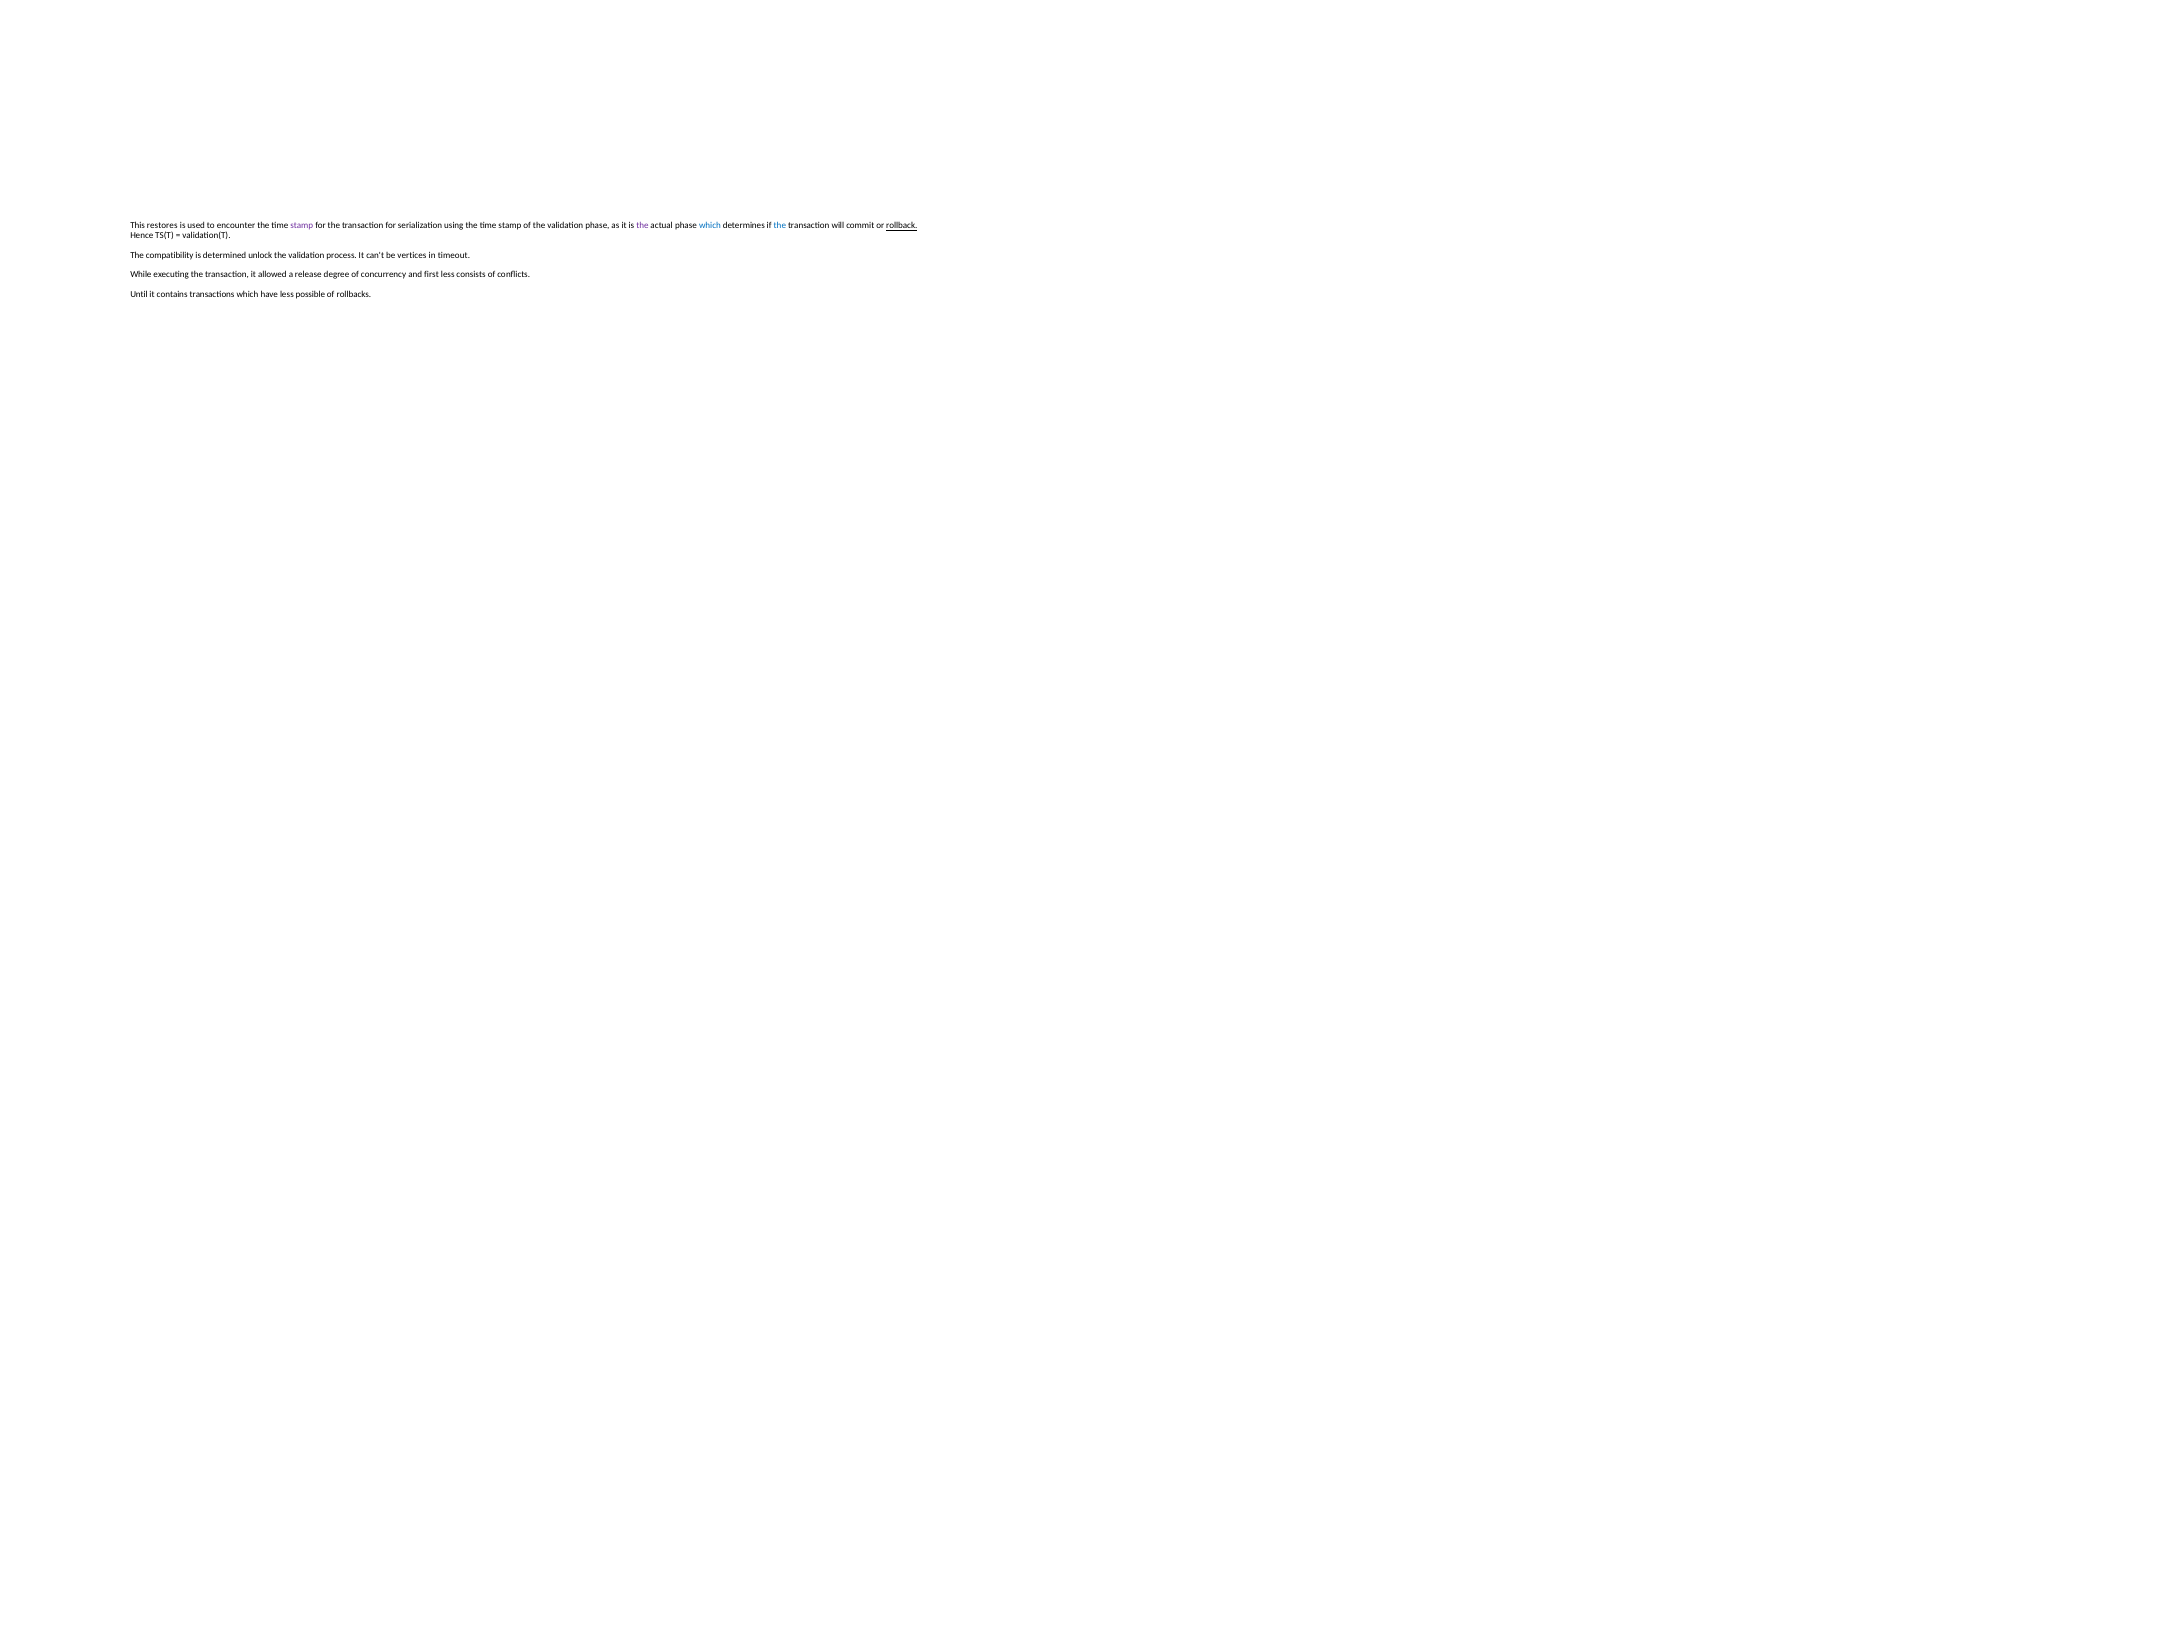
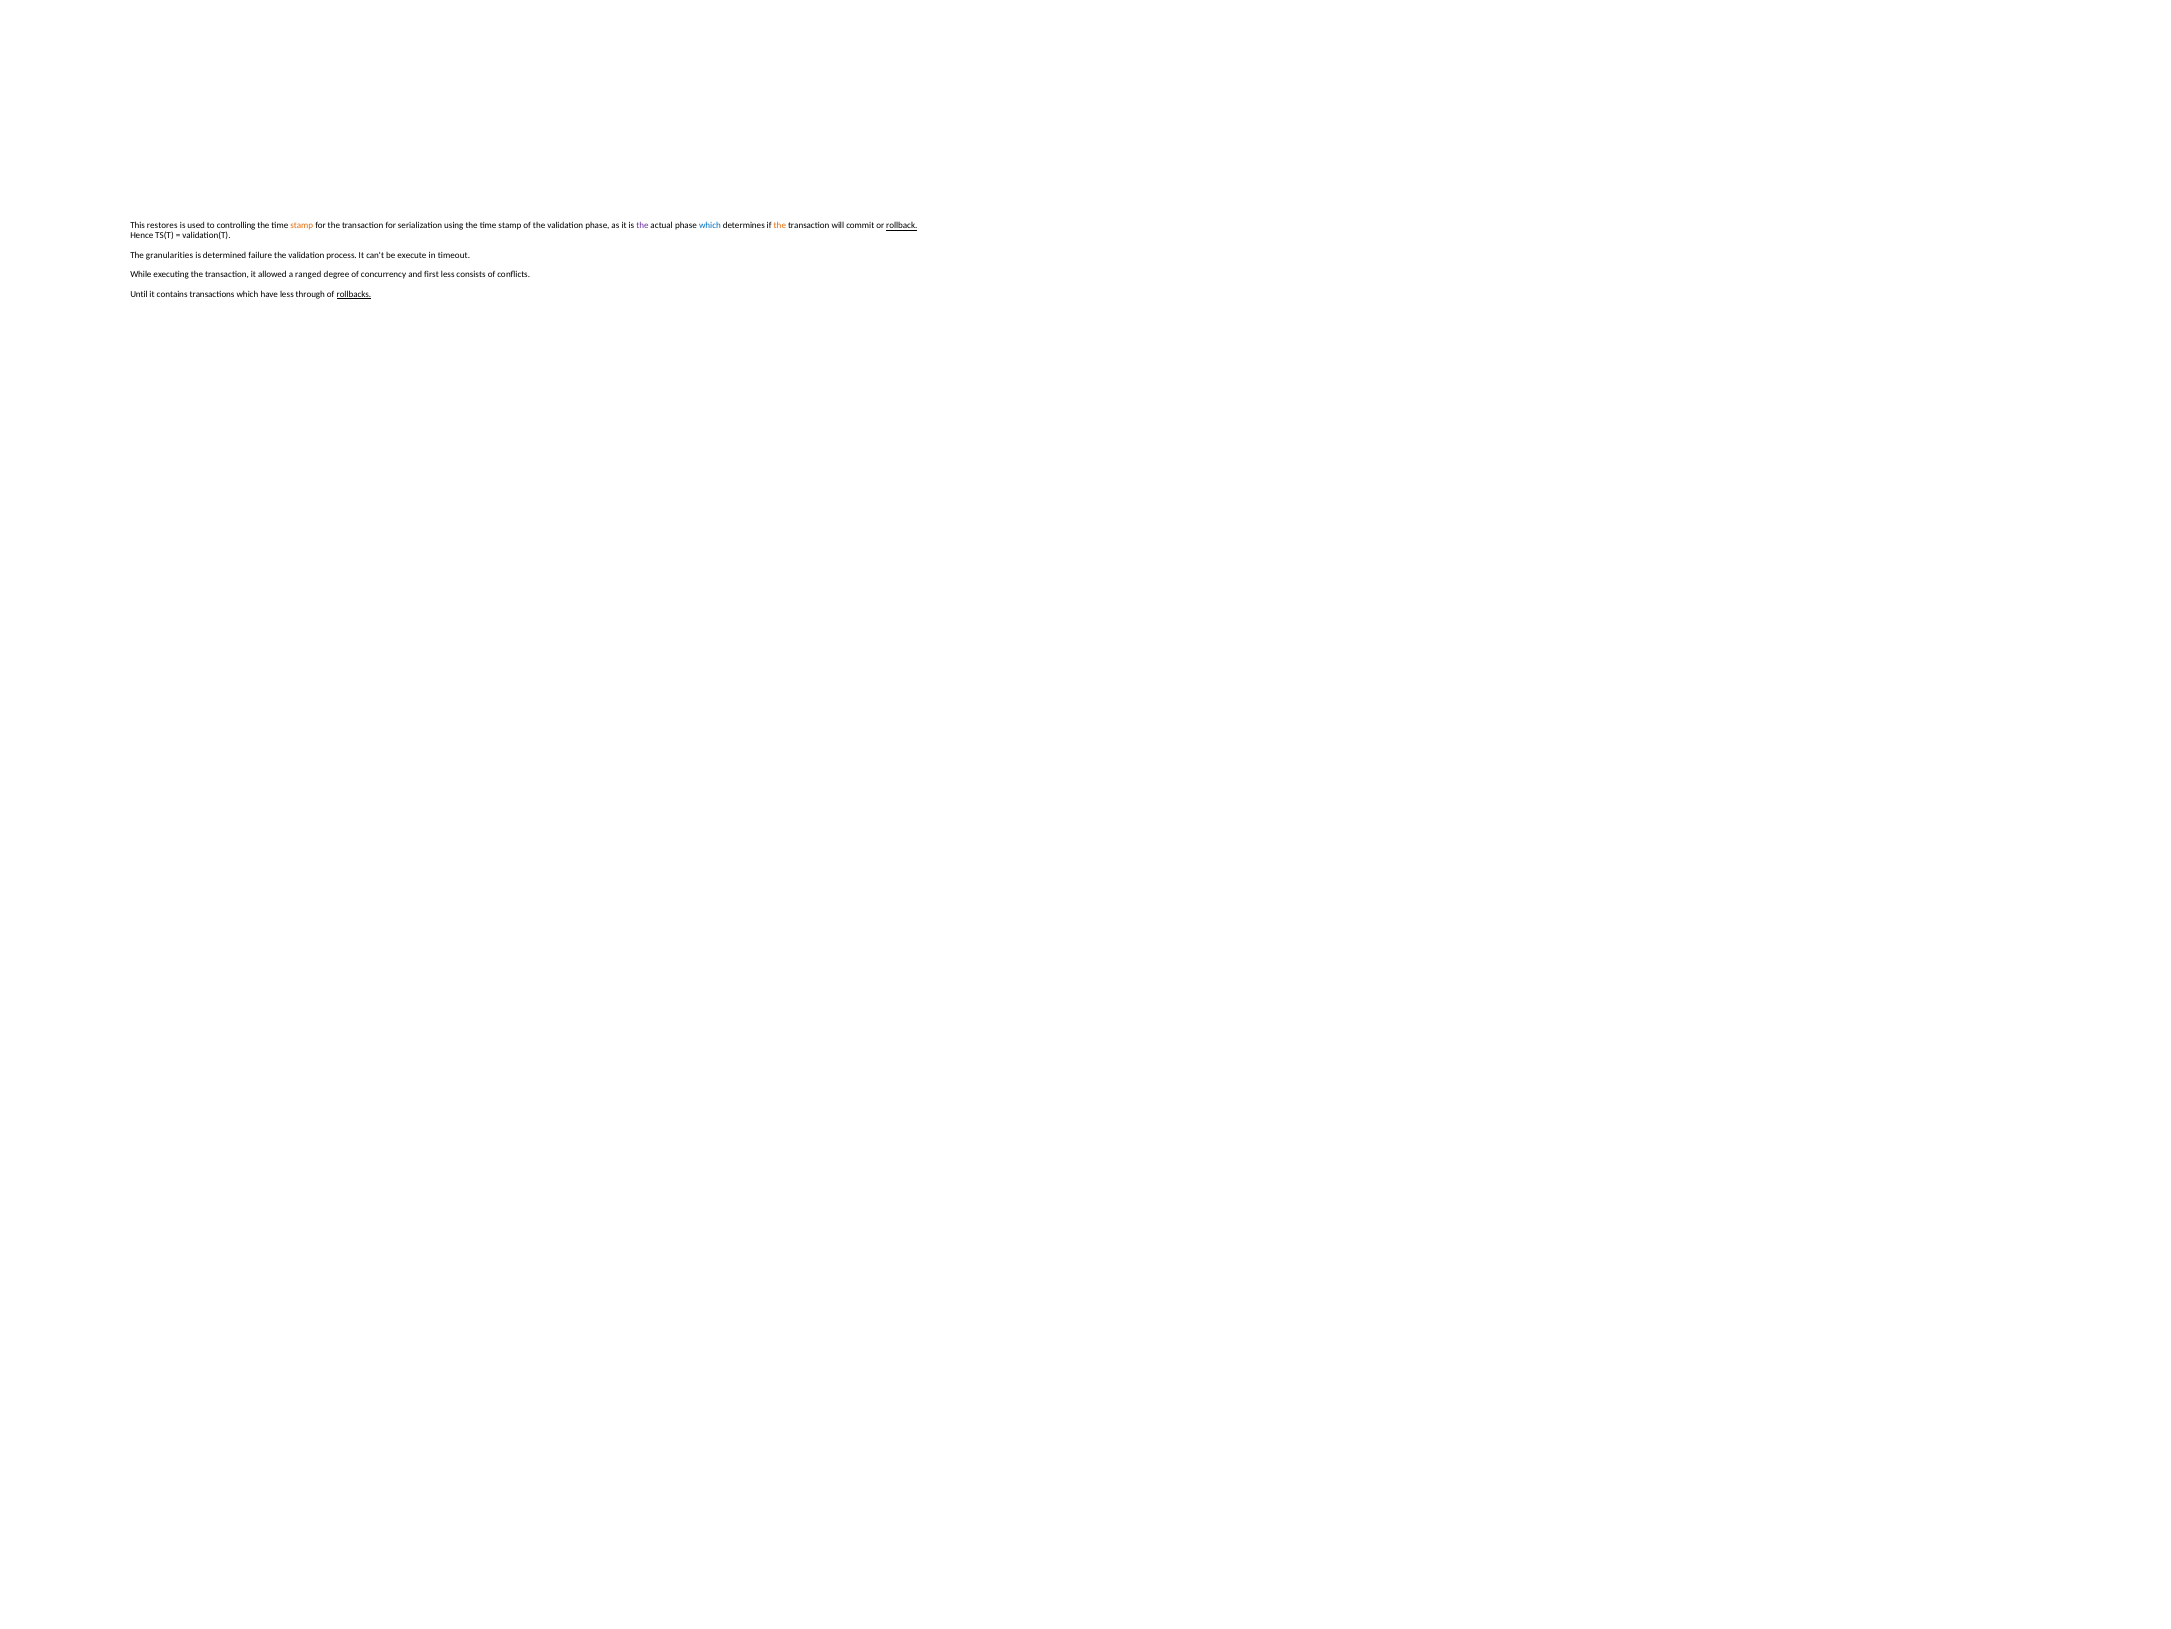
encounter: encounter -> controlling (236, 226)
stamp colour: purple -> orange (302, 226)
the colour: blue -> orange (780, 226)
compatibility: compatibility -> granularities (170, 255)
unlock: unlock -> failure (260, 255)
vertices: vertices -> execute (412, 255)
release: release -> ranged (308, 275)
possible: possible -> through (310, 294)
rollbacks underline: none -> present (354, 294)
